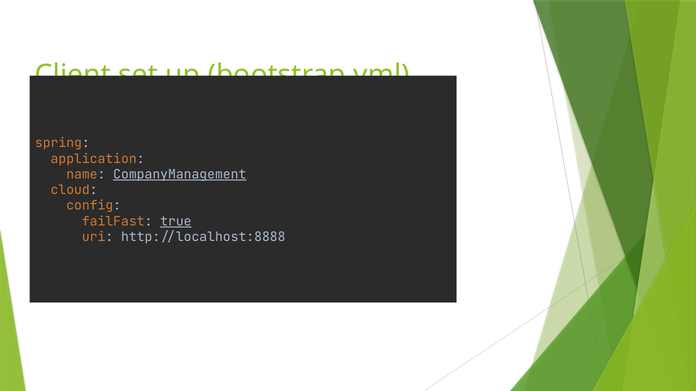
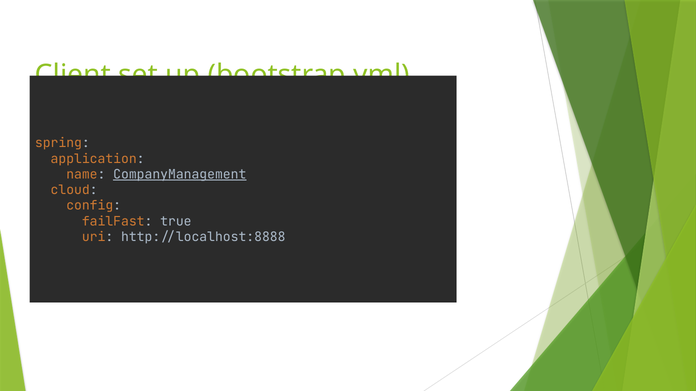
true underline: present -> none (176, 222)
